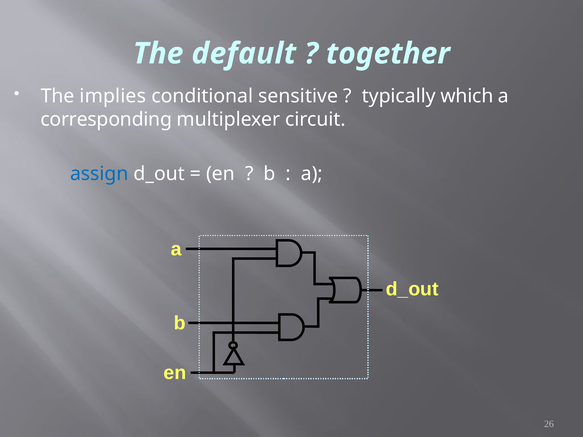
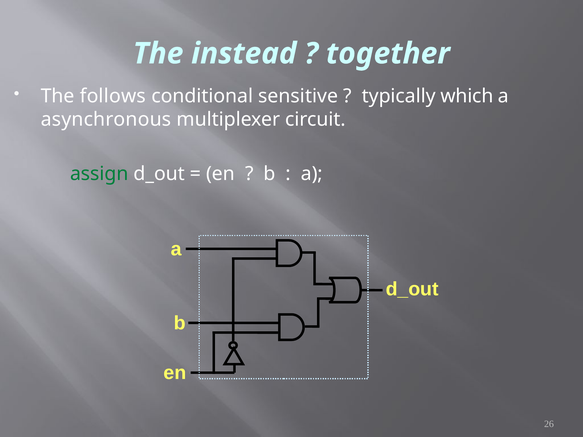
default: default -> instead (244, 54)
implies: implies -> follows (113, 96)
corresponding: corresponding -> asynchronous (106, 119)
assign colour: blue -> green (99, 174)
